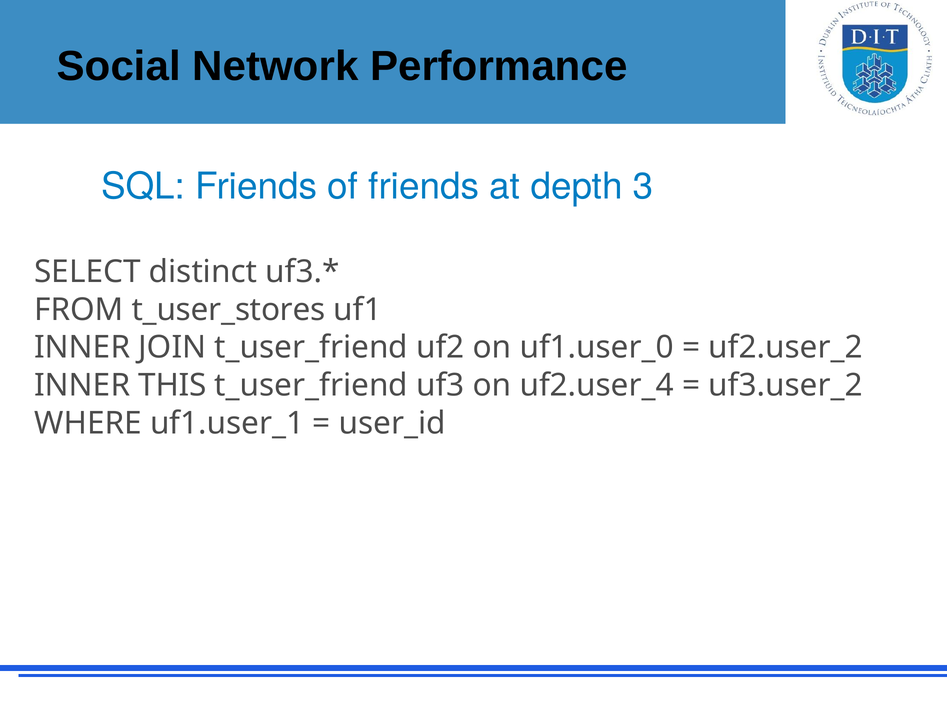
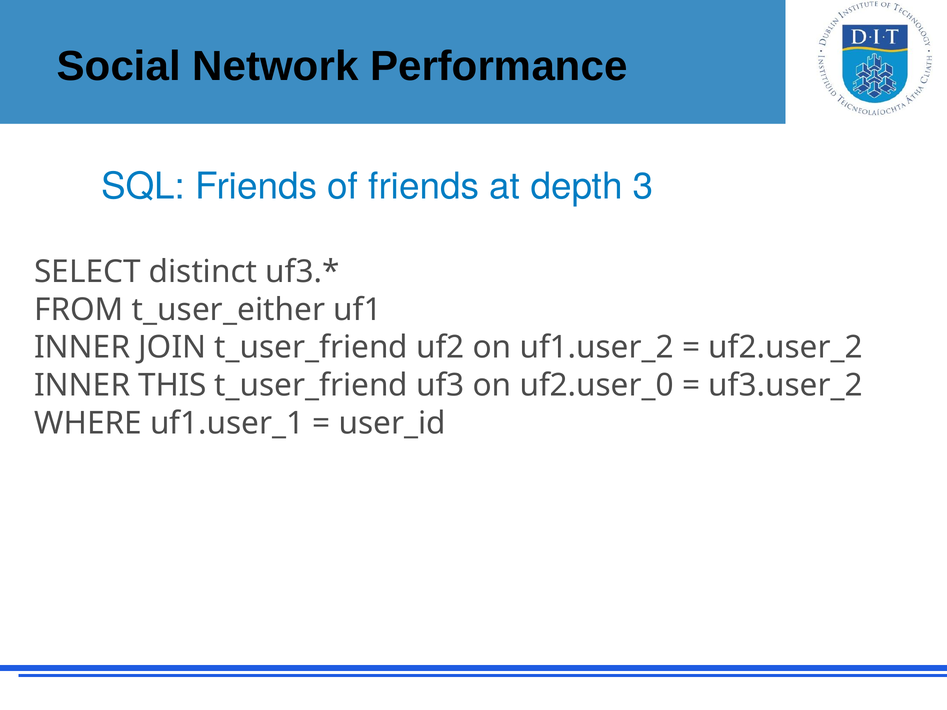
t_user_stores: t_user_stores -> t_user_either (228, 310)
uf1.user_0: uf1.user_0 -> uf1.user_2 (597, 348)
uf2.user_4: uf2.user_4 -> uf2.user_0 (597, 385)
